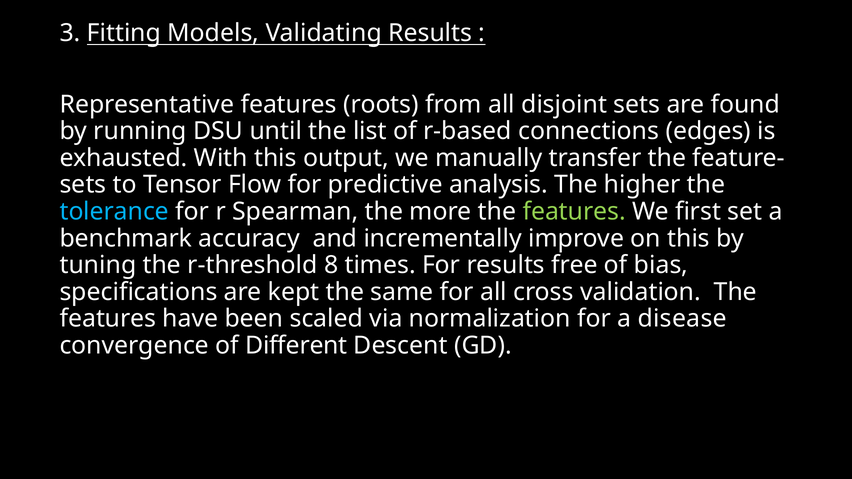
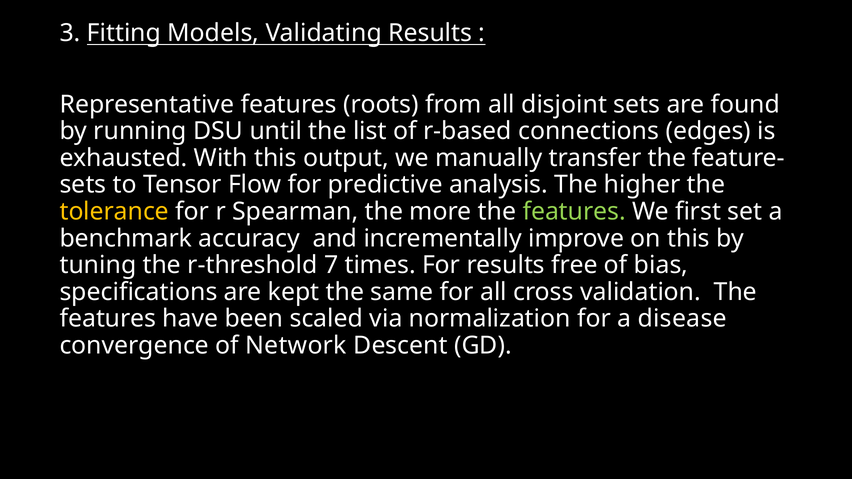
tolerance colour: light blue -> yellow (114, 212)
8: 8 -> 7 (331, 265)
Different: Different -> Network (296, 346)
